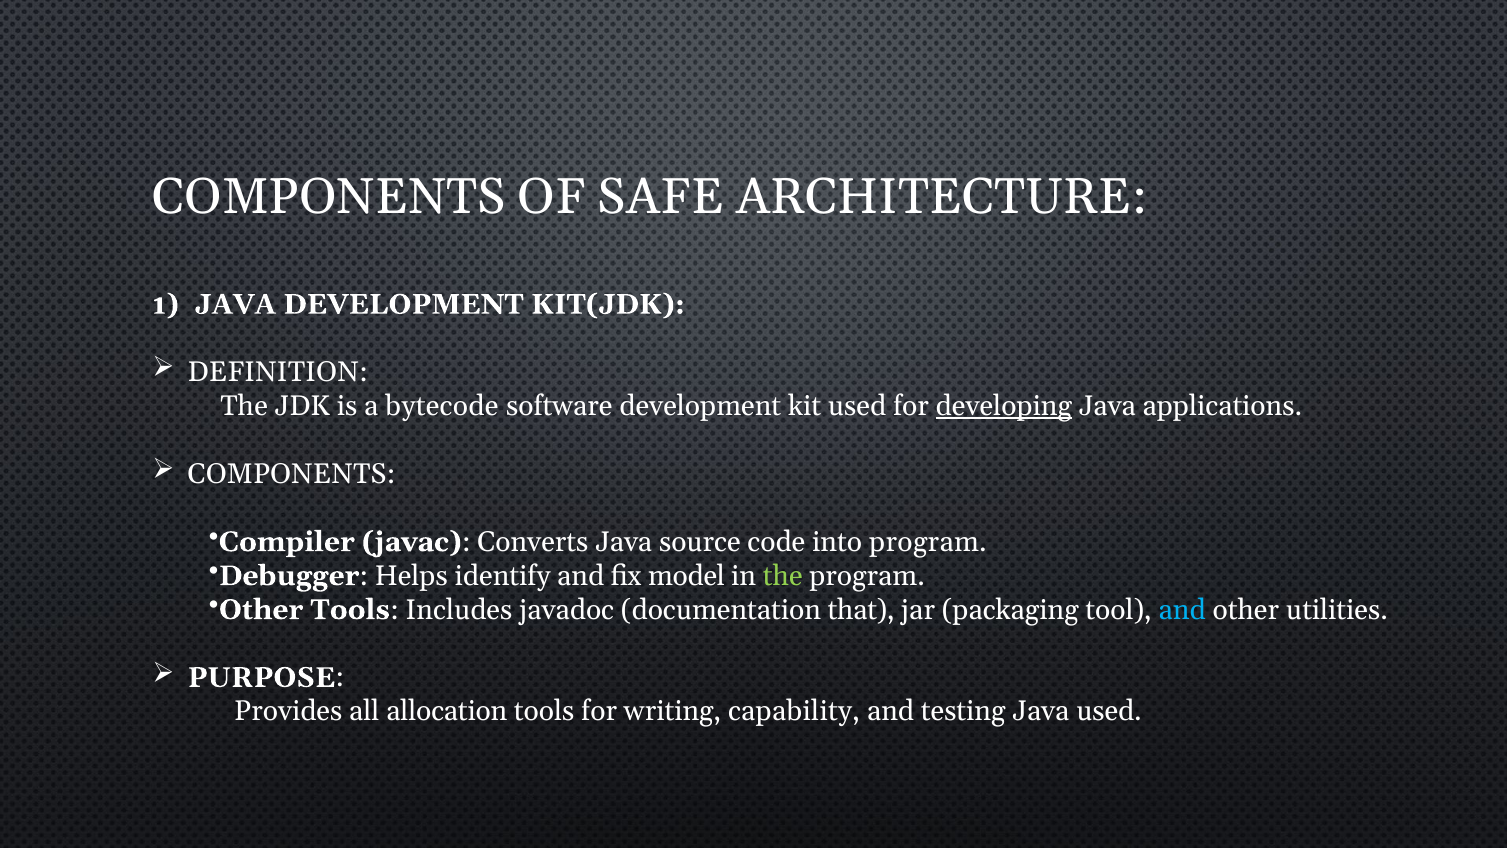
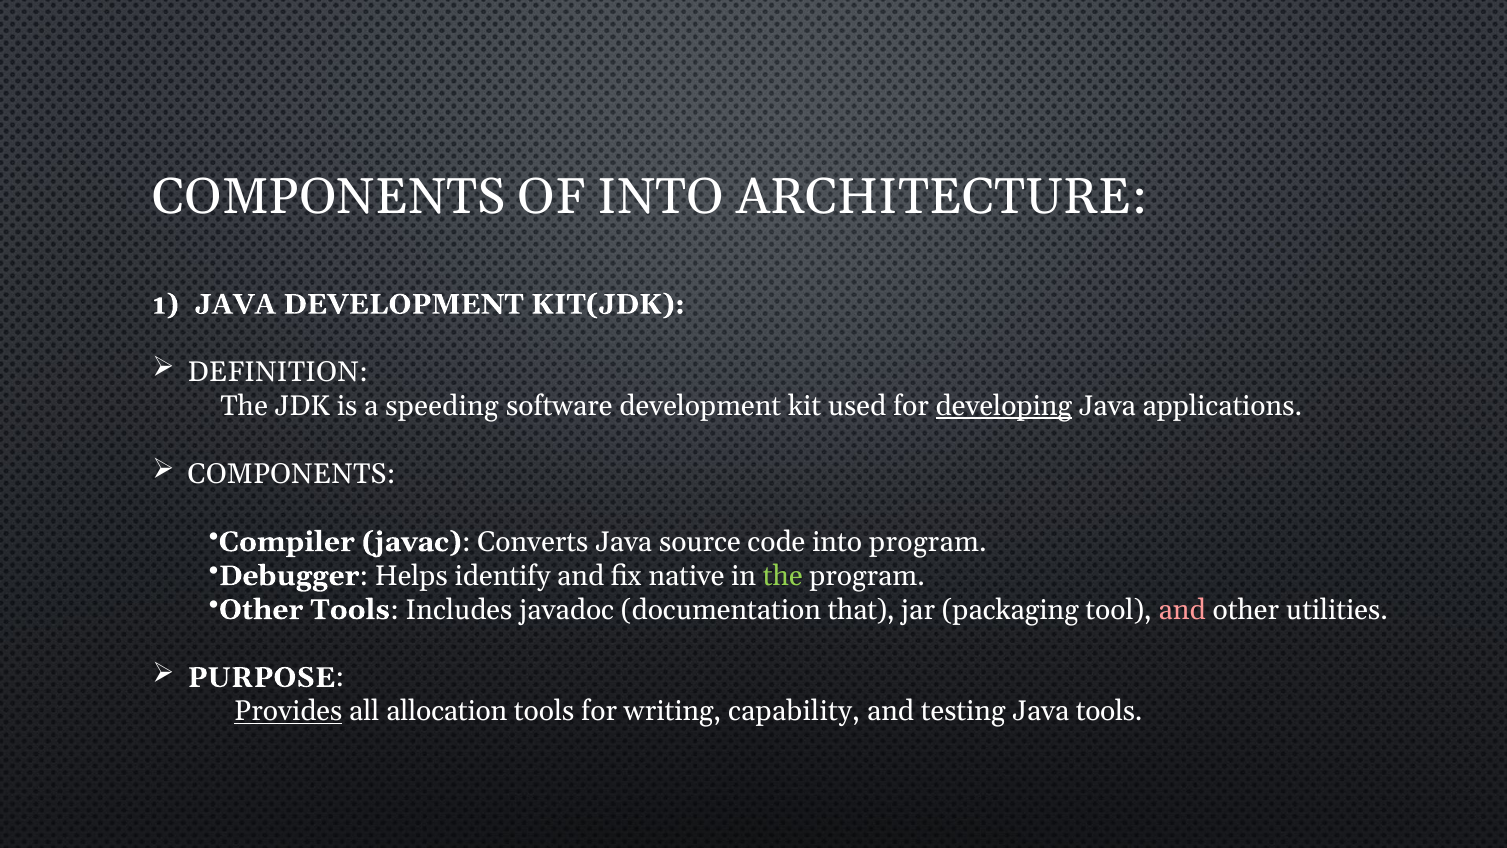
OF SAFE: SAFE -> INTO (661, 197)
bytecode: bytecode -> speeding (442, 406)
model: model -> native (686, 576)
and colour: light blue -> pink (1182, 609)
Provides underline: none -> present (288, 711)
Java used: used -> tools (1109, 711)
